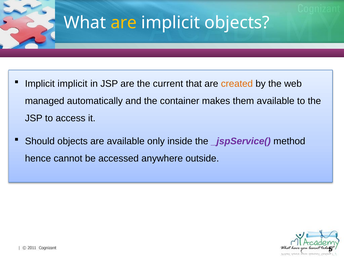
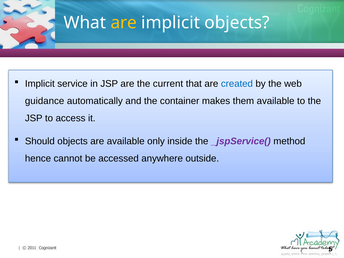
Implicit implicit: implicit -> service (73, 84)
created colour: orange -> blue (237, 84)
managed: managed -> guidance (45, 101)
